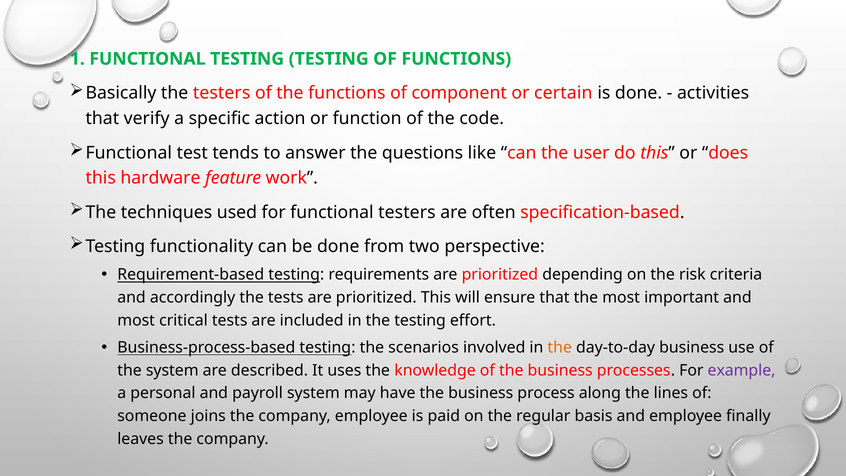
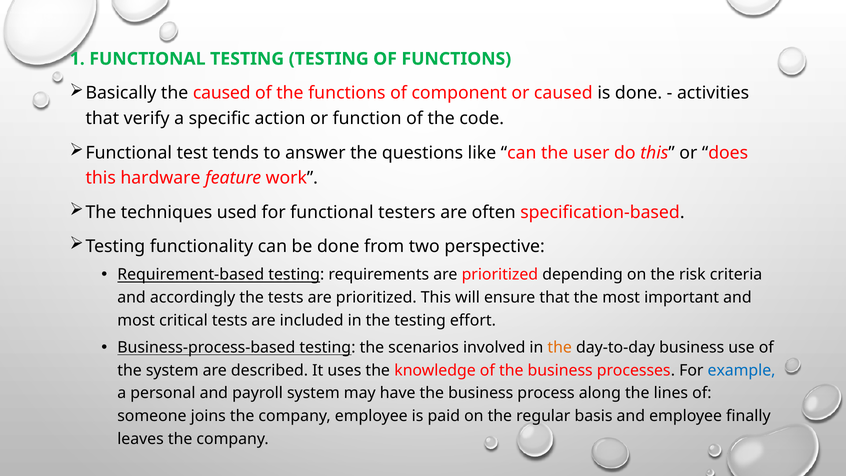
the testers: testers -> caused (222, 93)
or certain: certain -> caused (563, 93)
example colour: purple -> blue (742, 370)
